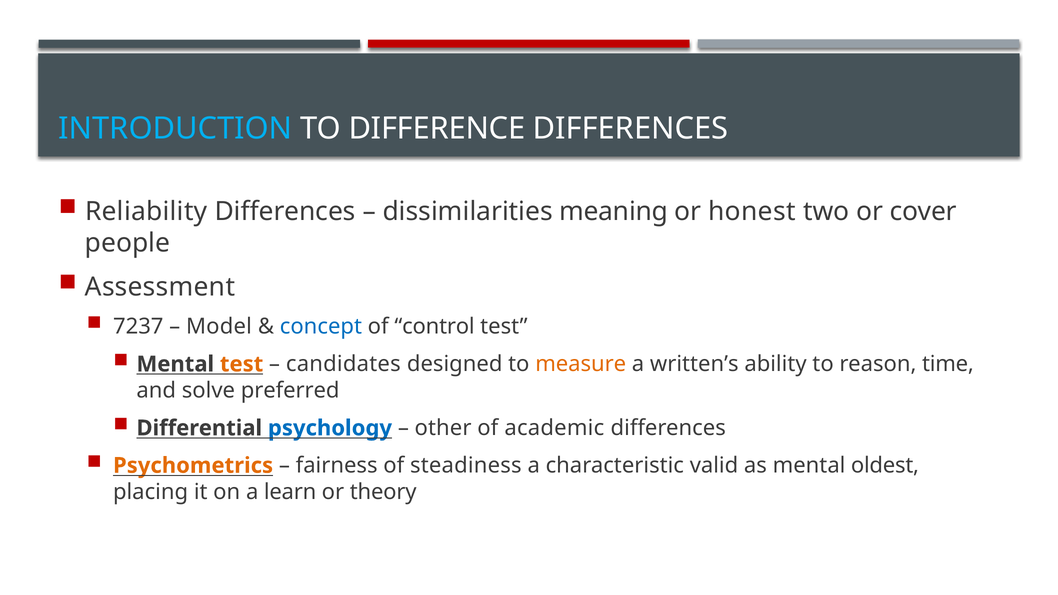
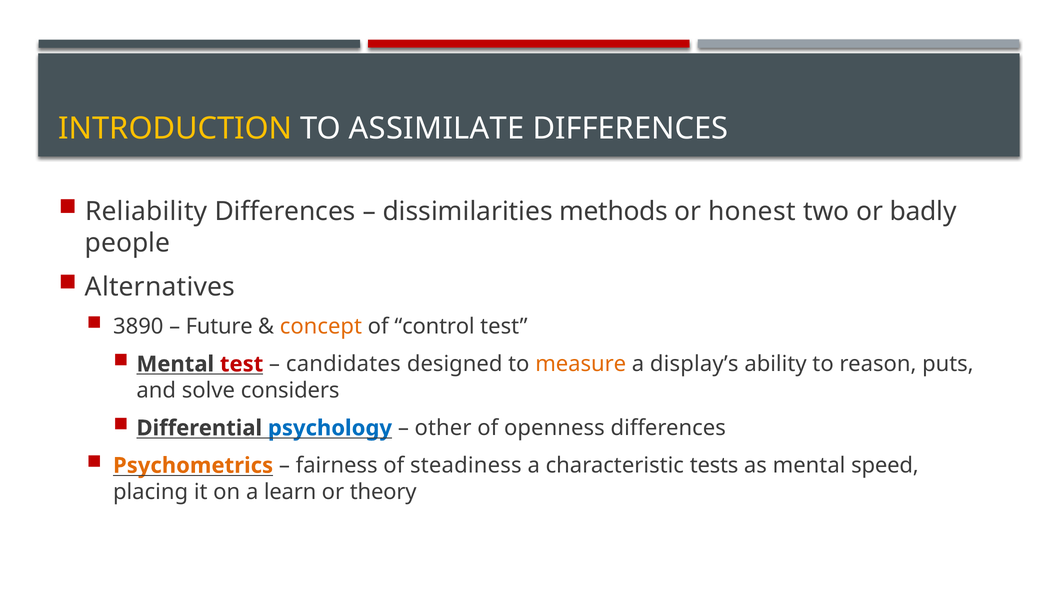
INTRODUCTION colour: light blue -> yellow (175, 129)
DIFFERENCE: DIFFERENCE -> ASSIMILATE (437, 129)
meaning: meaning -> methods (614, 212)
cover: cover -> badly (923, 212)
Assessment: Assessment -> Alternatives (160, 287)
7237: 7237 -> 3890 (138, 327)
Model: Model -> Future (219, 327)
concept colour: blue -> orange (321, 327)
test colour: orange -> red (242, 364)
written’s: written’s -> display’s (694, 364)
time: time -> puts (948, 364)
preferred: preferred -> considers (290, 391)
academic: academic -> openness (554, 428)
valid: valid -> tests (714, 466)
oldest: oldest -> speed (885, 466)
